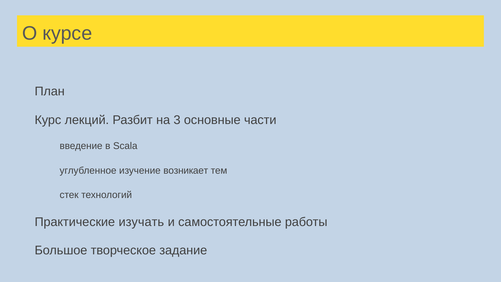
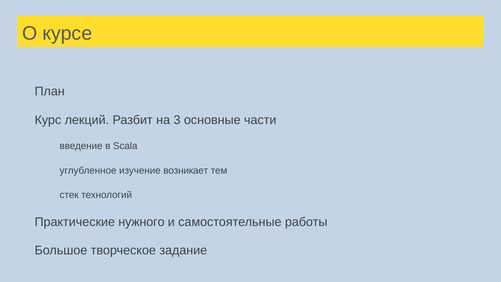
изучать: изучать -> нужного (141, 222)
